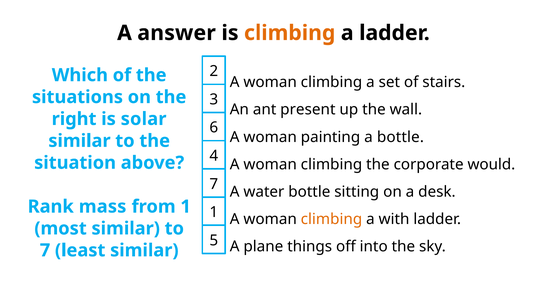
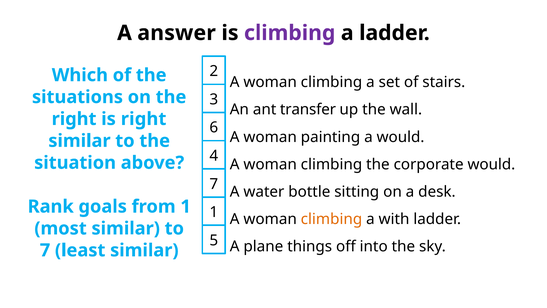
climbing colour: orange -> purple (290, 33)
present: present -> transfer (308, 110)
is solar: solar -> right (144, 119)
a bottle: bottle -> would (401, 137)
mass: mass -> goals (103, 206)
